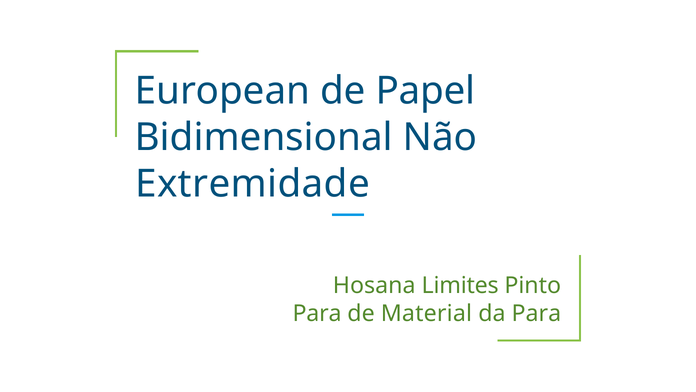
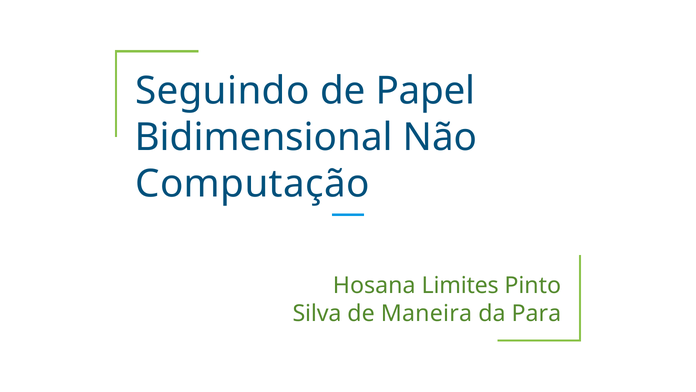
European: European -> Seguindo (222, 91)
Extremidade: Extremidade -> Computação (252, 184)
Para: Para -> Silva (317, 313)
Material: Material -> Maneira (426, 313)
